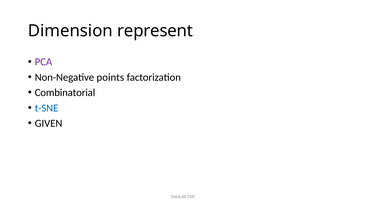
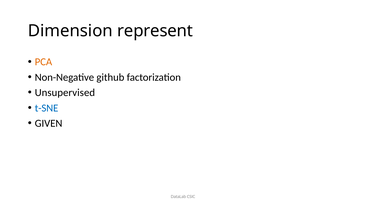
PCA colour: purple -> orange (43, 62)
points: points -> github (110, 77)
Combinatorial: Combinatorial -> Unsupervised (65, 93)
